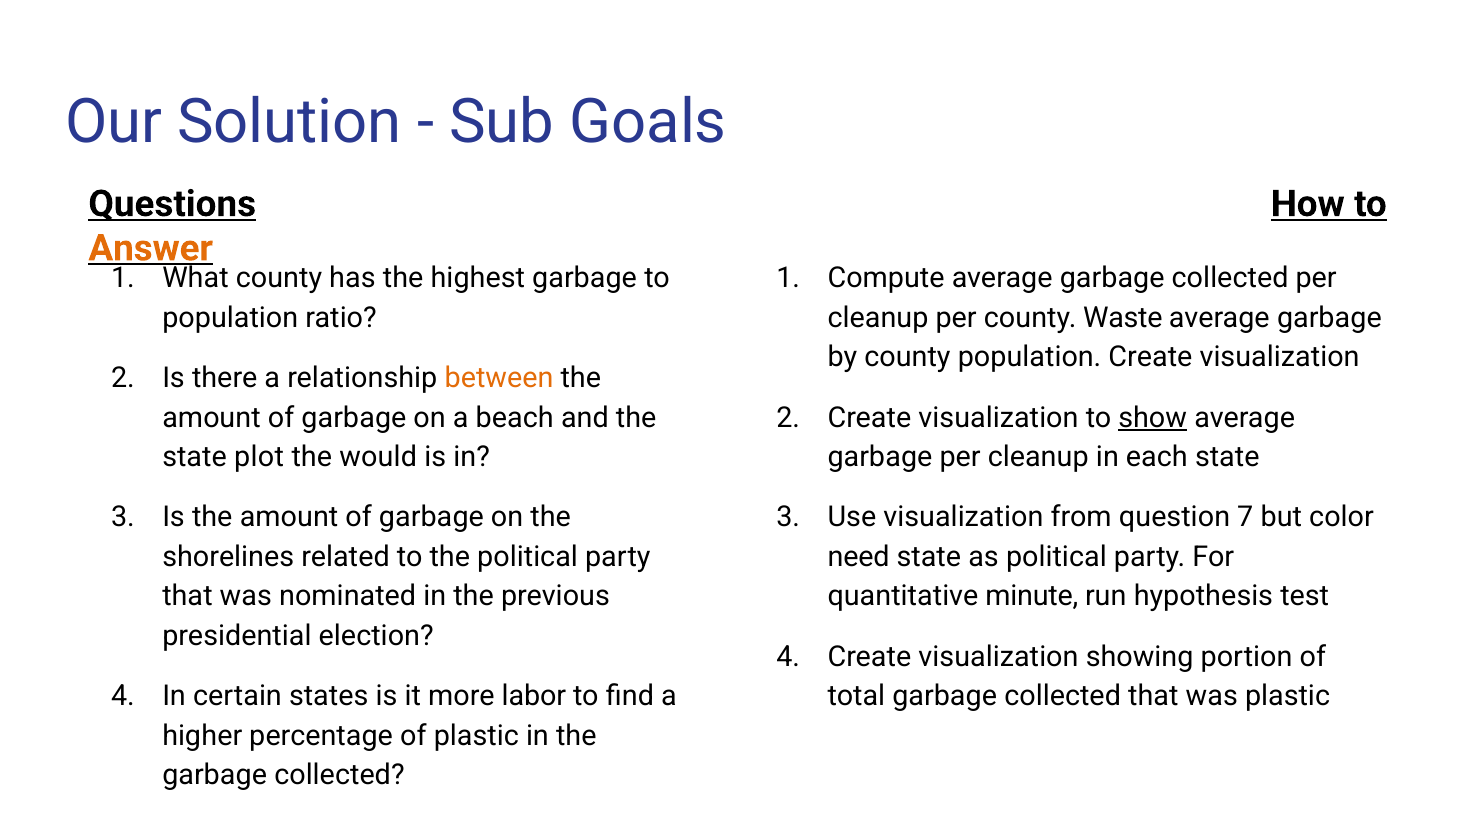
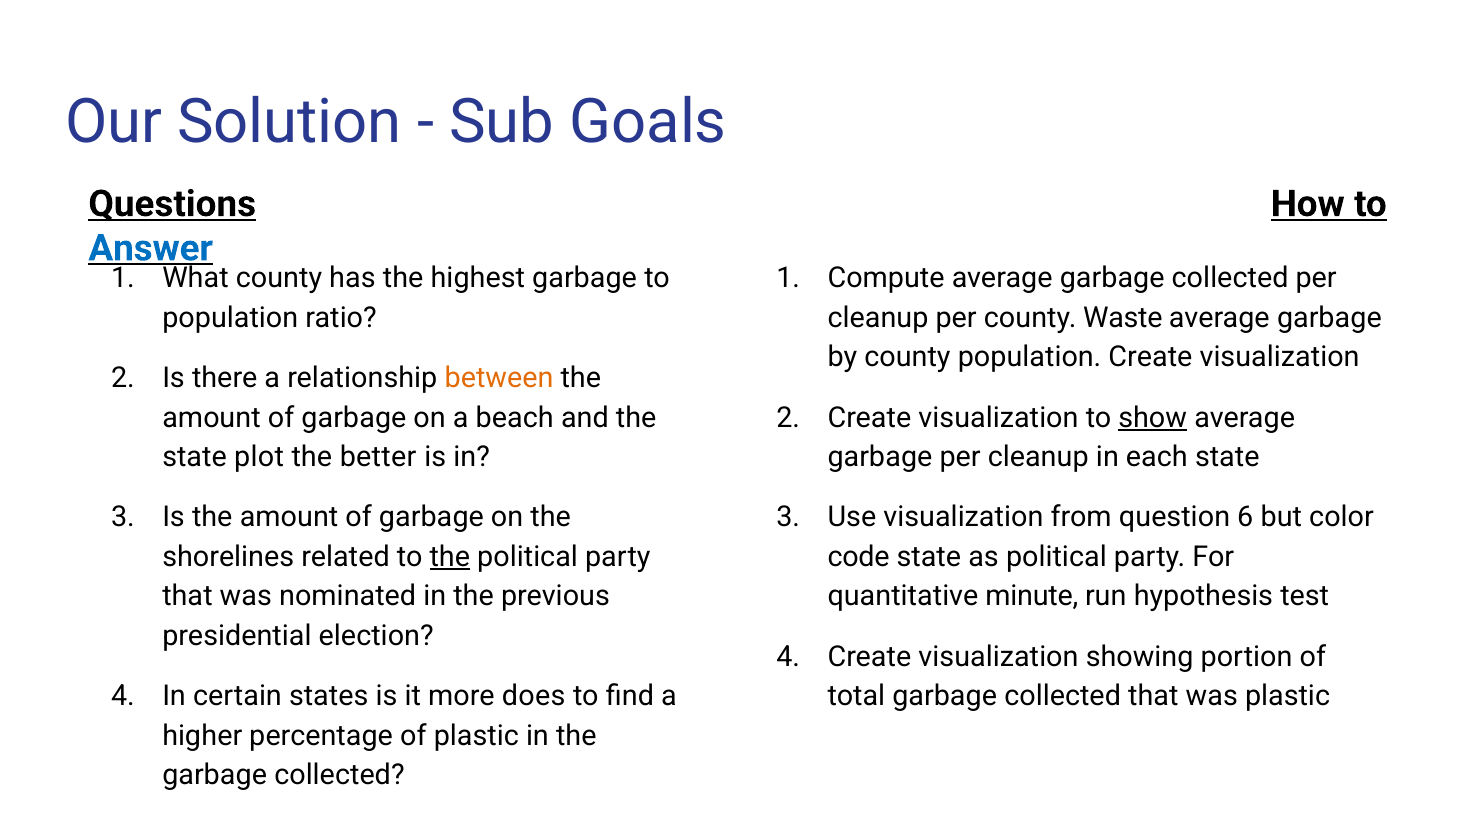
Answer colour: orange -> blue (151, 248)
would: would -> better (378, 457)
7: 7 -> 6 (1245, 518)
the underline: none -> present (450, 557)
need: need -> code (859, 557)
labor: labor -> does (534, 697)
